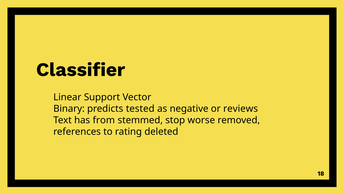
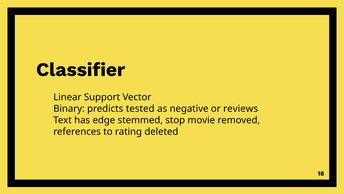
from: from -> edge (104, 120)
worse: worse -> movie (201, 120)
